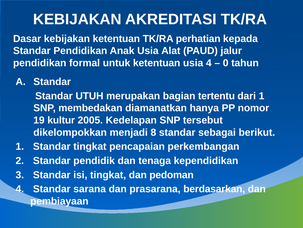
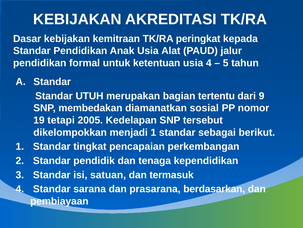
kebijakan ketentuan: ketentuan -> kemitraan (116, 39)
perhatian: perhatian -> peringkat (198, 39)
0: 0 -> 5 (226, 63)
dari 1: 1 -> 9 (262, 96)
hanya: hanya -> sosial (204, 108)
kultur: kultur -> tetapi (61, 120)
menjadi 8: 8 -> 1 (153, 132)
isi tingkat: tingkat -> satuan (108, 174)
pedoman: pedoman -> termasuk (172, 174)
